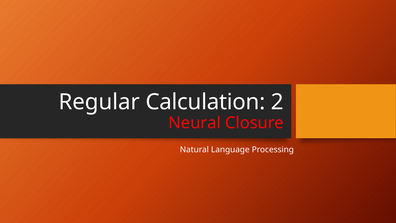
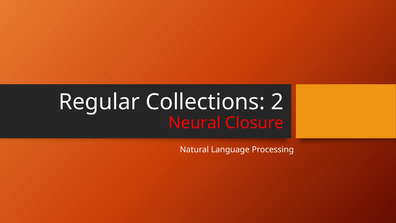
Calculation: Calculation -> Collections (205, 102)
